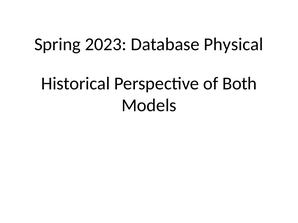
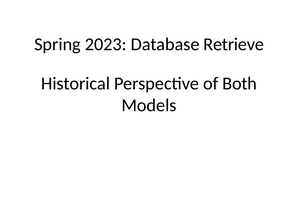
Physical: Physical -> Retrieve (234, 44)
